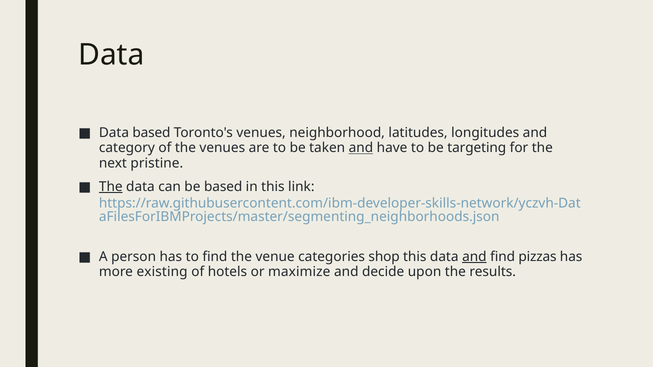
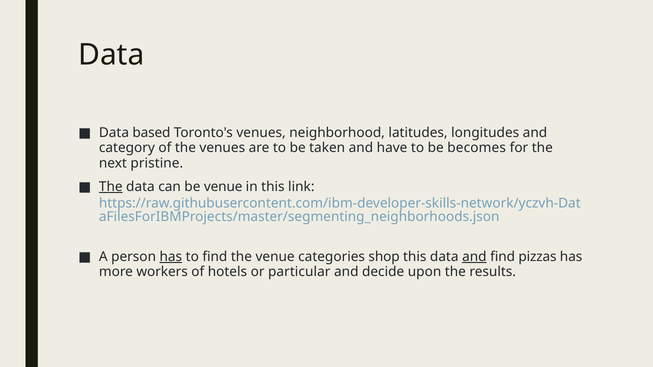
and underline: present -> none (361, 148)
targeting: targeting -> becomes (477, 148)
be based: based -> venue (223, 187)
has underline: none -> present (171, 257)
existing: existing -> workers (162, 272)
maximize: maximize -> particular (299, 272)
